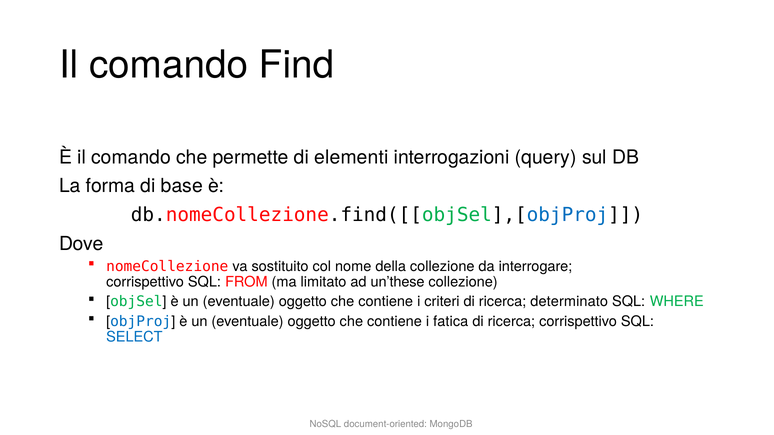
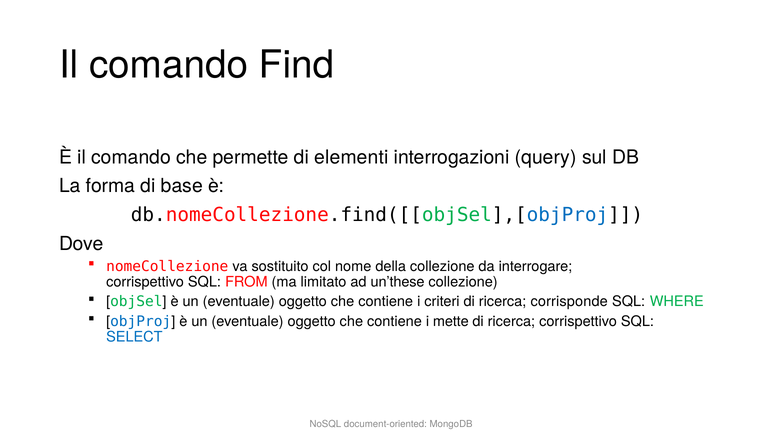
determinato: determinato -> corrisponde (569, 302)
fatica: fatica -> mette (451, 322)
